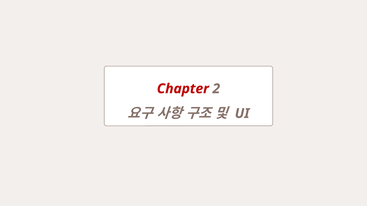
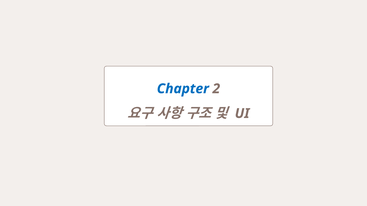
Chapter colour: red -> blue (183, 89)
